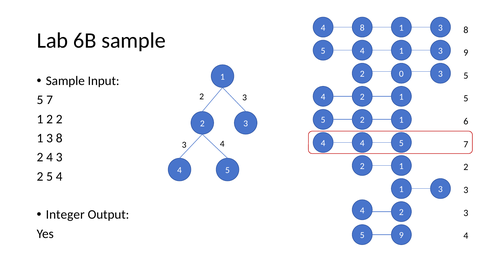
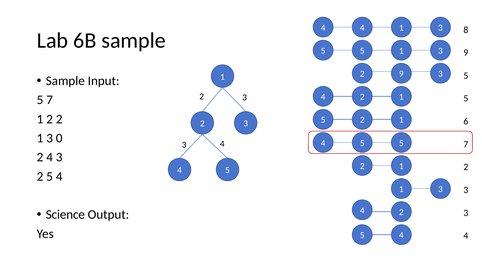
8: 8 -> 4 (362, 28)
4: 4 -> 5 (362, 51)
2 0: 0 -> 9 (401, 74)
3 8: 8 -> 0 (59, 138)
4: 4 -> 5 (362, 143)
Integer: Integer -> Science (65, 215)
9: 9 -> 4 (401, 235)
